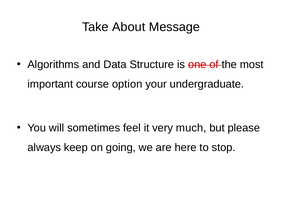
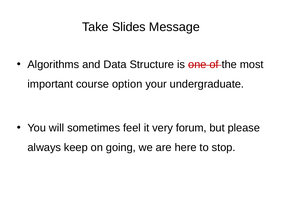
About: About -> Slides (129, 27)
much: much -> forum (191, 128)
